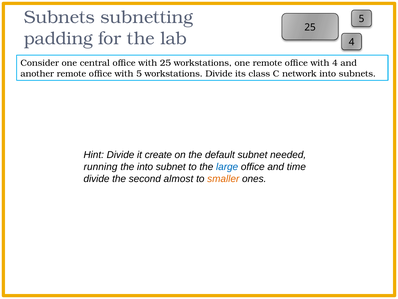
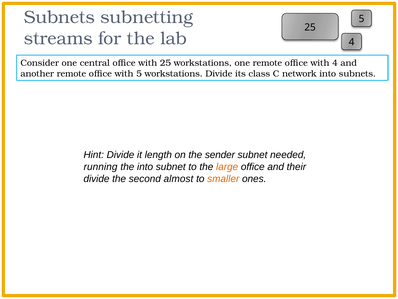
padding: padding -> streams (58, 38)
create: create -> length (158, 155)
default: default -> sender (220, 155)
large colour: blue -> orange (227, 166)
time: time -> their (296, 166)
